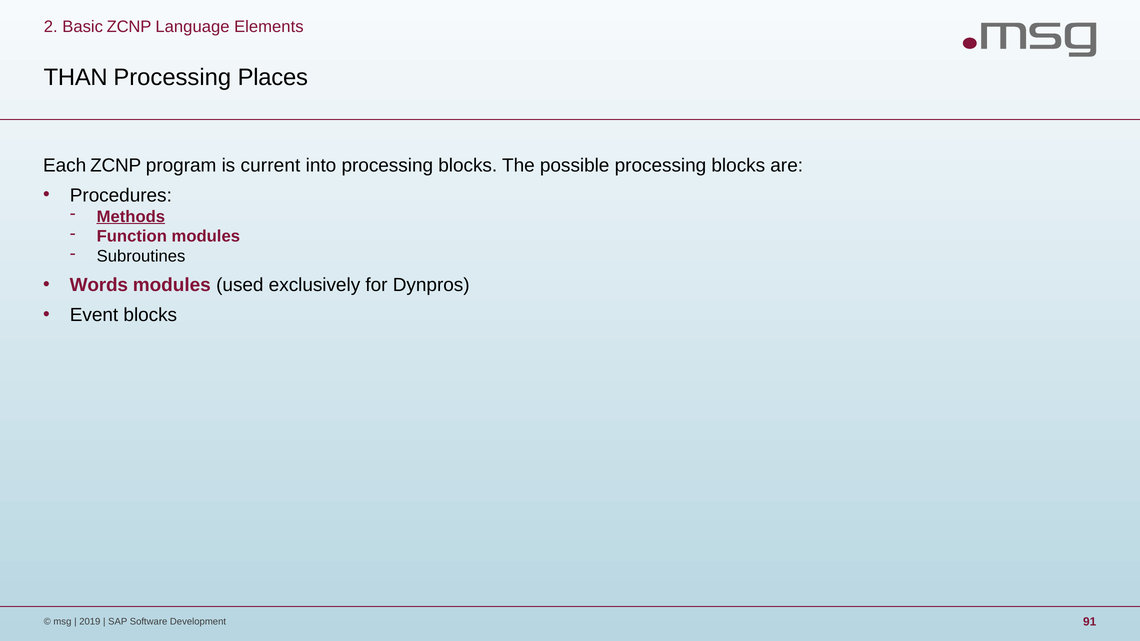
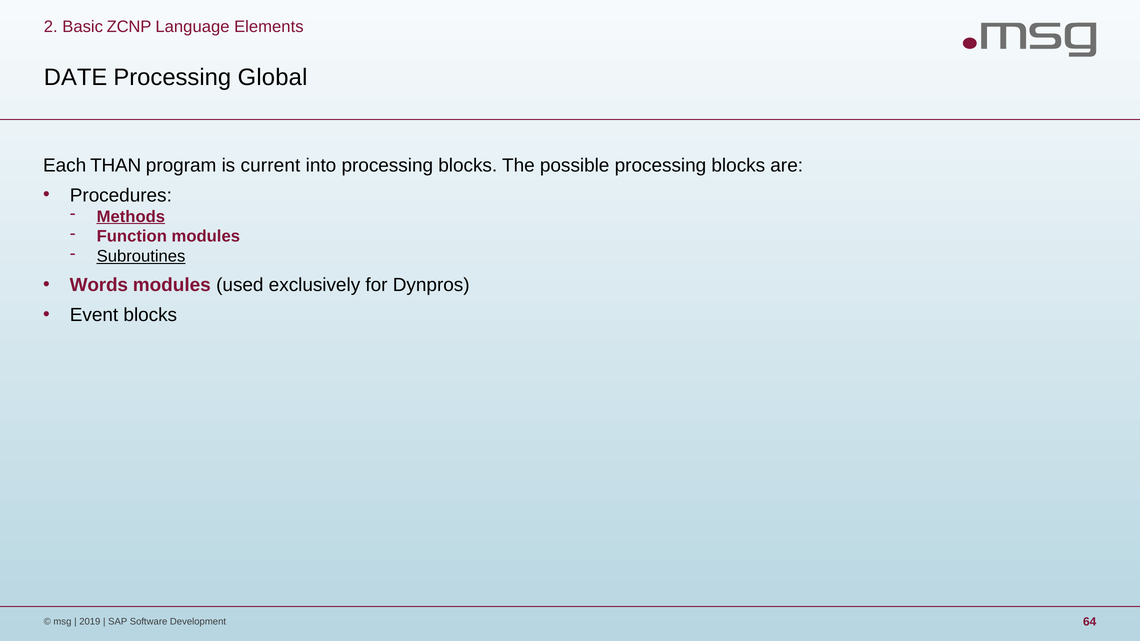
THAN: THAN -> DATE (76, 78)
Places: Places -> Global (273, 78)
Each ZCNP: ZCNP -> THAN (116, 165)
Subroutines underline: none -> present (141, 257)
91: 91 -> 64 (1090, 622)
